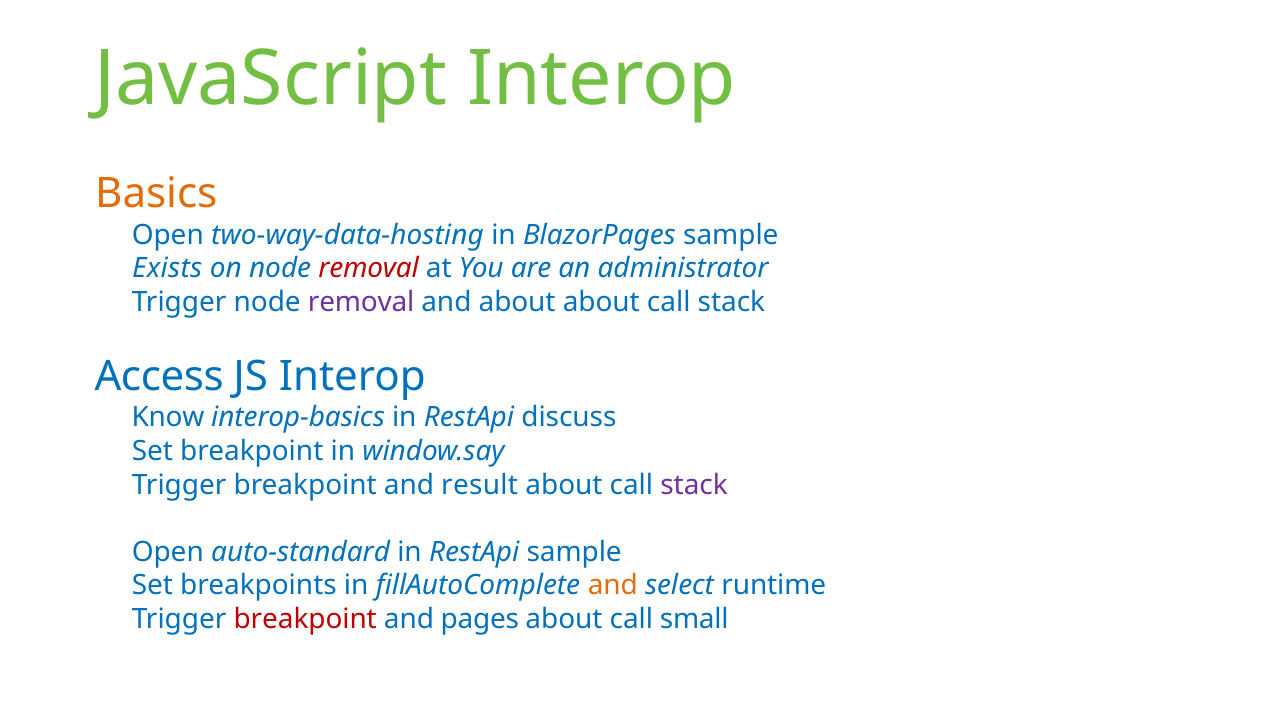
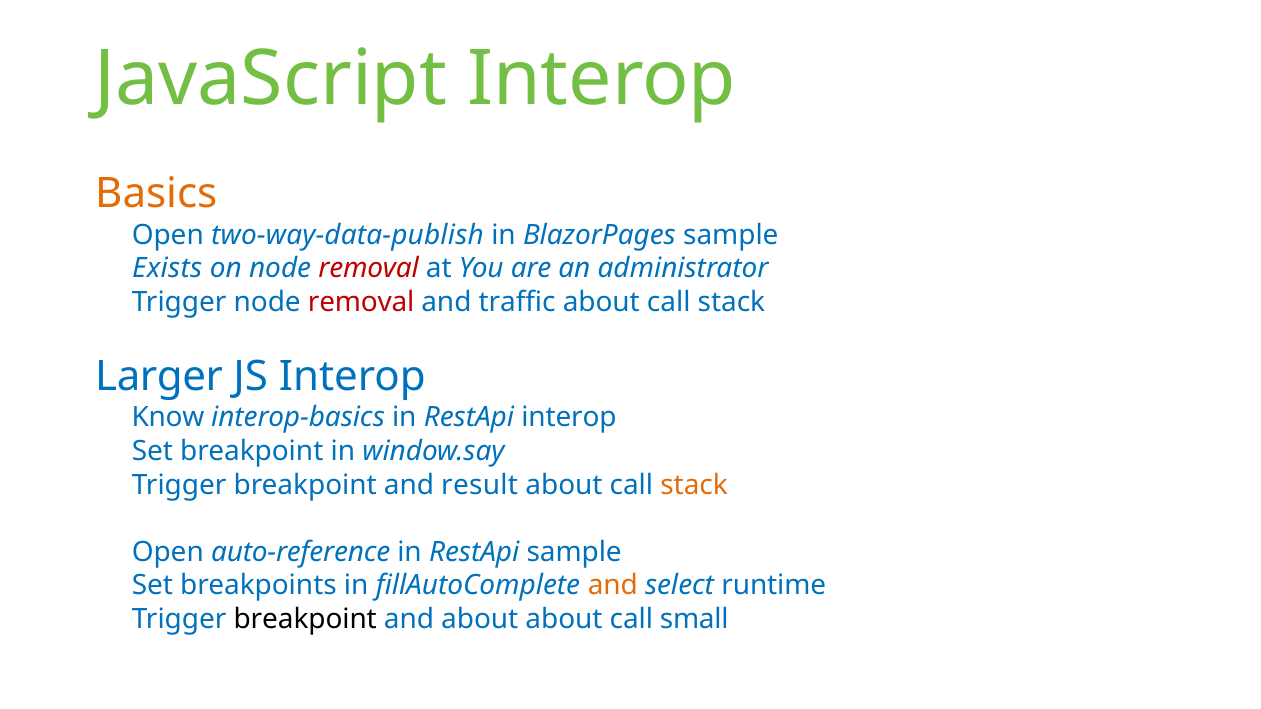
two-way-data-hosting: two-way-data-hosting -> two-way-data-publish (347, 235)
removal colour: purple -> red (361, 302)
and about: about -> traffic (517, 302)
Access: Access -> Larger (159, 377)
RestApi discuss: discuss -> interop (569, 418)
stack colour: purple -> orange (694, 485)
auto-standard: auto-standard -> auto-reference (301, 552)
breakpoint colour: red -> black (305, 620)
and pages: pages -> about (480, 620)
